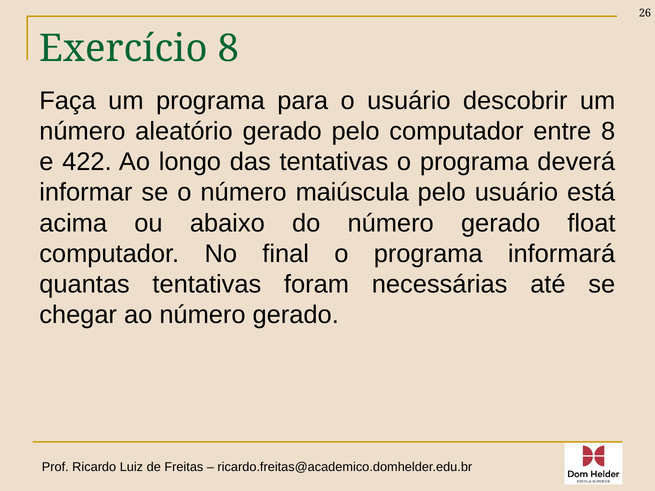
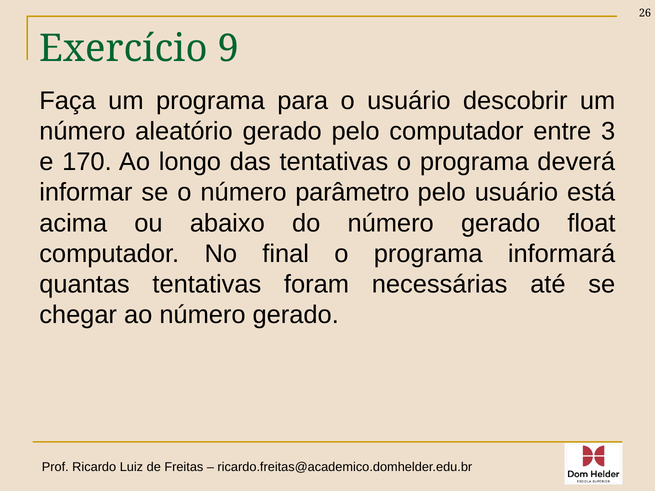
Exercício 8: 8 -> 9 (228, 49)
entre 8: 8 -> 3 (608, 131)
422: 422 -> 170 (87, 162)
maiúscula: maiúscula -> parâmetro (352, 193)
